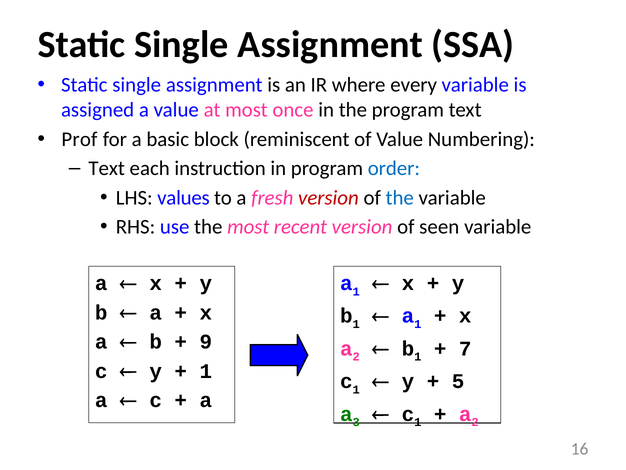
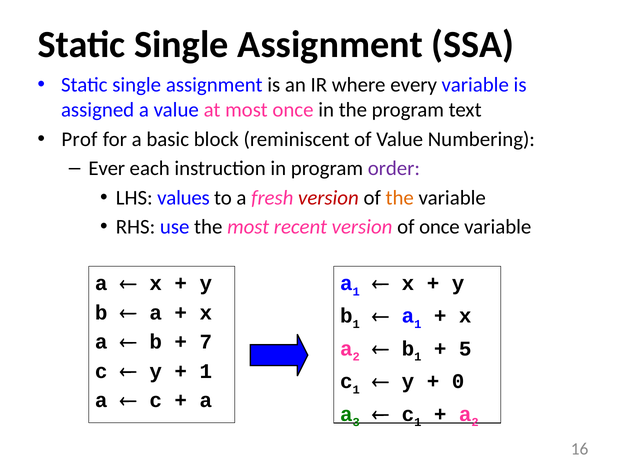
Text: Text -> Ever (107, 168)
order colour: blue -> purple (394, 168)
the colour: blue -> orange (400, 198)
of seen: seen -> once (439, 227)
9: 9 -> 7 (206, 342)
7: 7 -> 5 (465, 348)
5: 5 -> 0 (458, 381)
